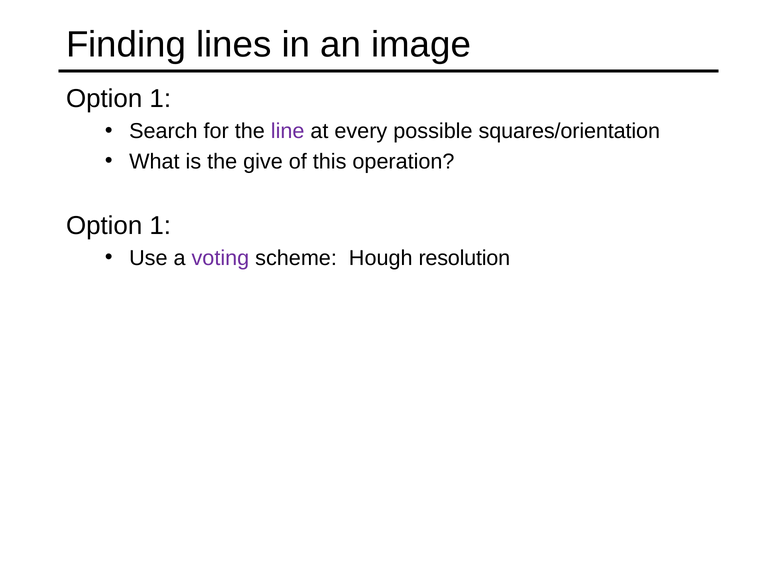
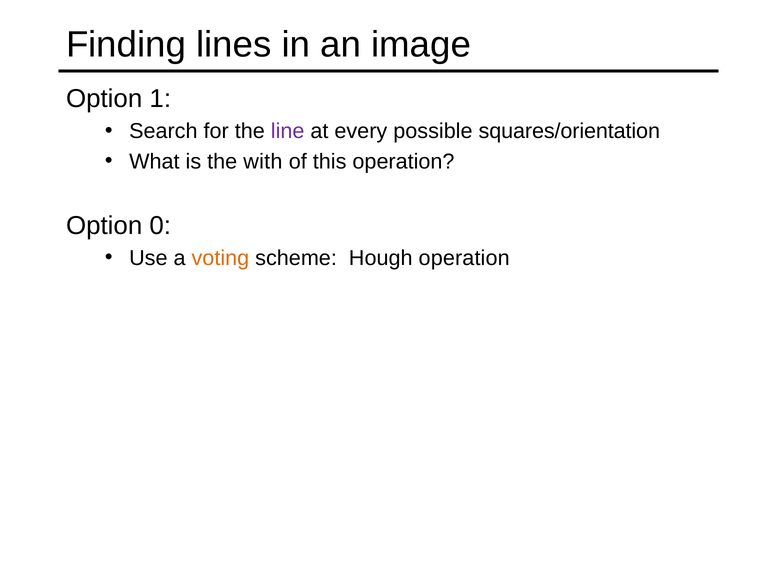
give: give -> with (263, 162)
1: 1 -> 0 (160, 226)
voting colour: purple -> orange (220, 258)
Hough resolution: resolution -> operation (464, 258)
